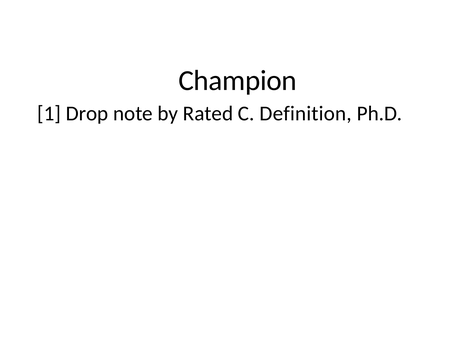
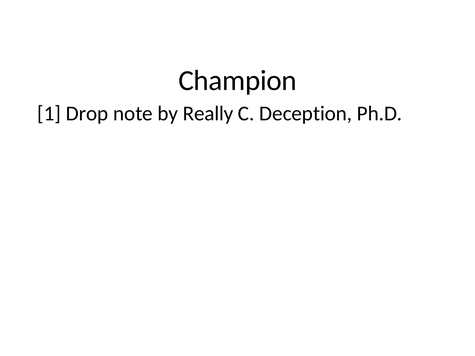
Rated: Rated -> Really (208, 114)
Definition: Definition -> Deception (306, 114)
